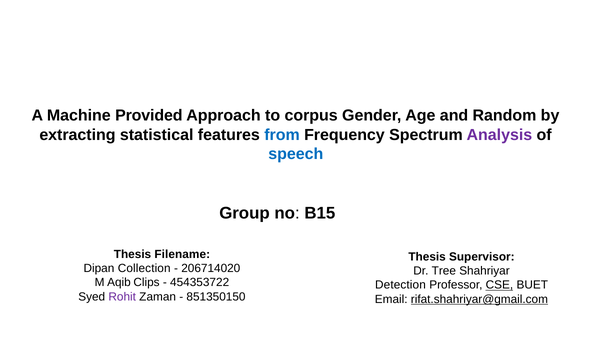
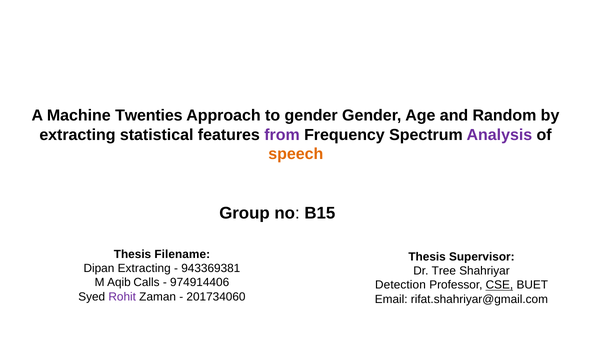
Provided: Provided -> Twenties (149, 116)
to corpus: corpus -> gender (311, 116)
from colour: blue -> purple (282, 135)
speech colour: blue -> orange (296, 154)
Dipan Collection: Collection -> Extracting (144, 268)
206714020: 206714020 -> 943369381 (211, 268)
Clips: Clips -> Calls (147, 282)
454353722: 454353722 -> 974914406 (200, 282)
851350150: 851350150 -> 201734060 (216, 297)
rifat.shahriyar@gmail.com underline: present -> none (479, 299)
